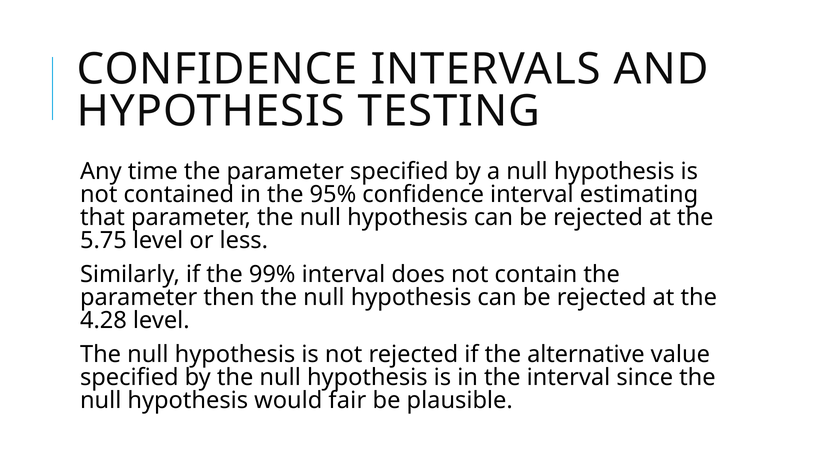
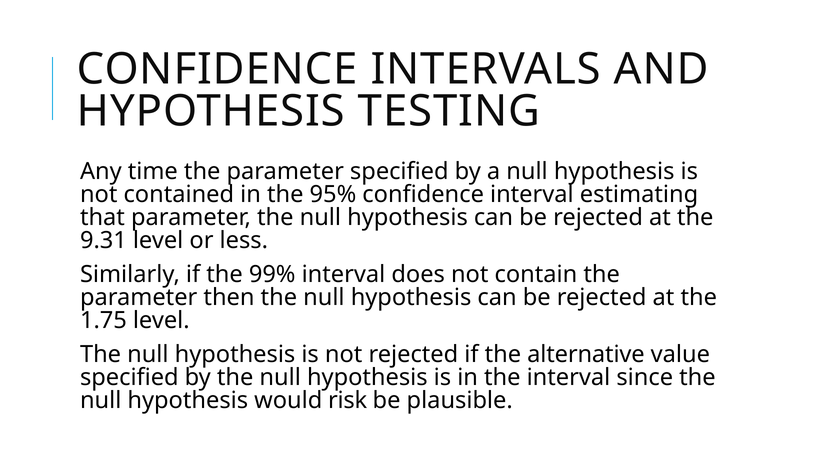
5.75: 5.75 -> 9.31 (103, 240)
4.28: 4.28 -> 1.75 (103, 320)
fair: fair -> risk (348, 400)
